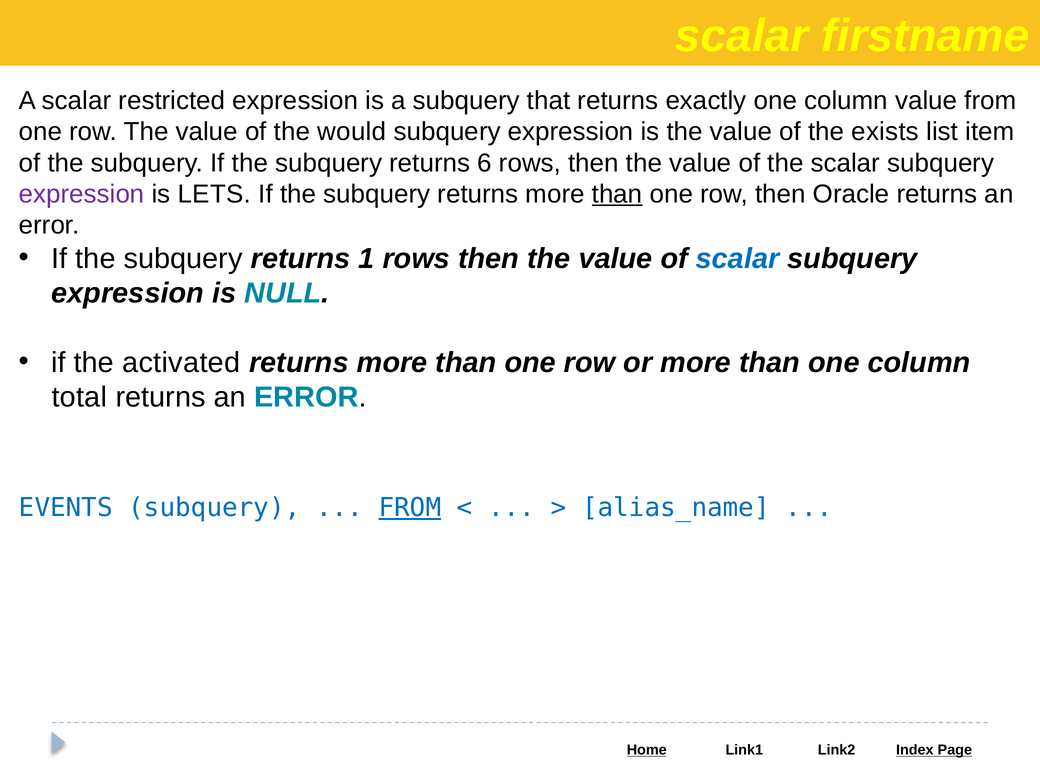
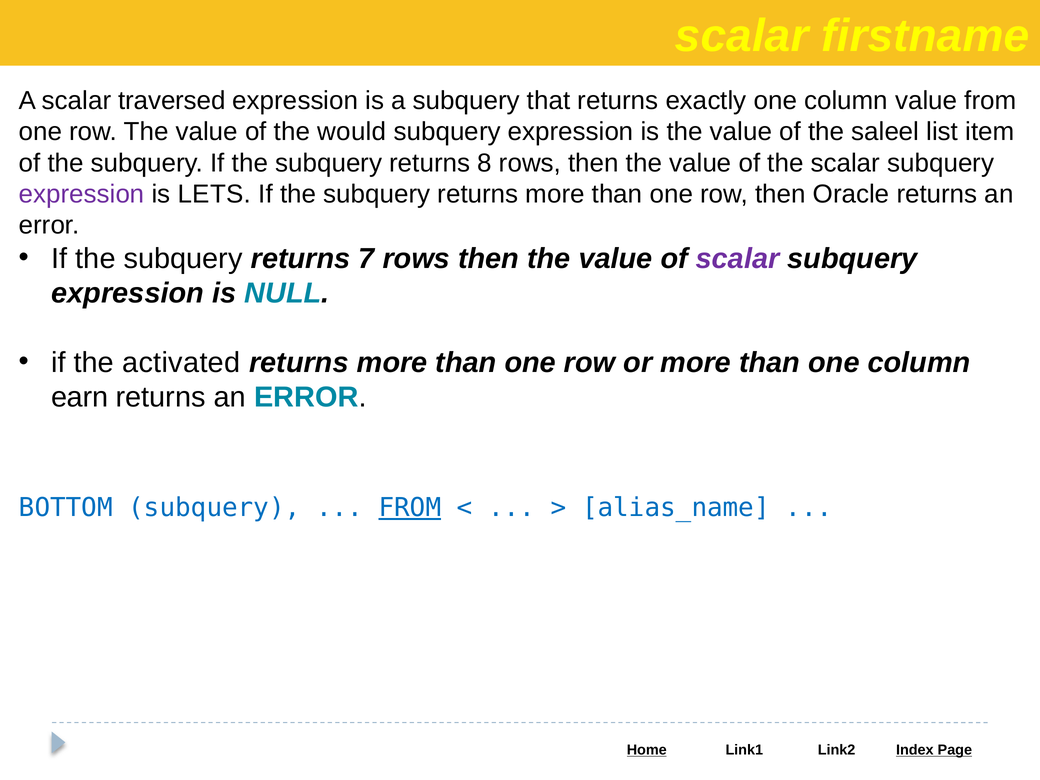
restricted: restricted -> traversed (172, 101)
exists: exists -> saleel (885, 132)
6: 6 -> 8 (485, 163)
than underline: present -> none (617, 194)
1: 1 -> 7 (366, 258)
scalar colour: blue -> purple (738, 258)
total: total -> earn (80, 397)
EVENTS: EVENTS -> BOTTOM (66, 508)
